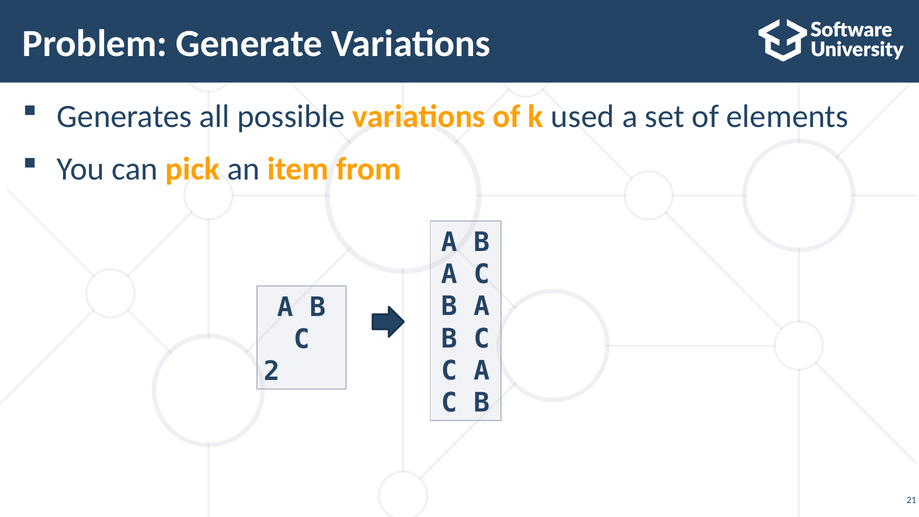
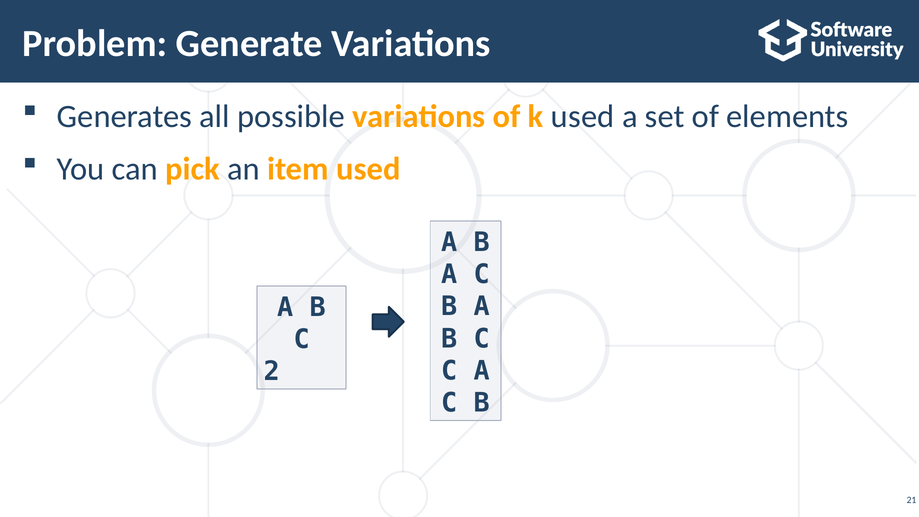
item from: from -> used (368, 169)
